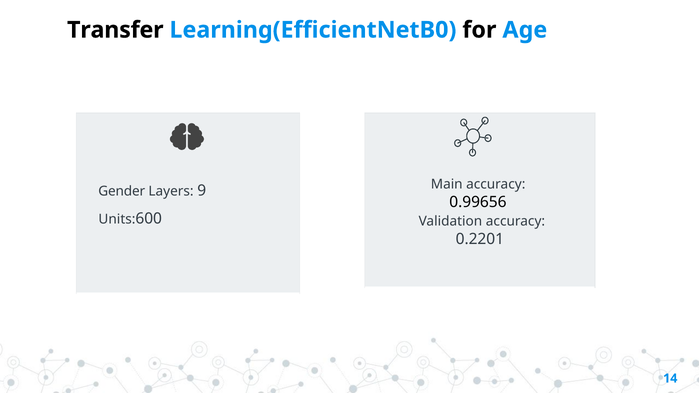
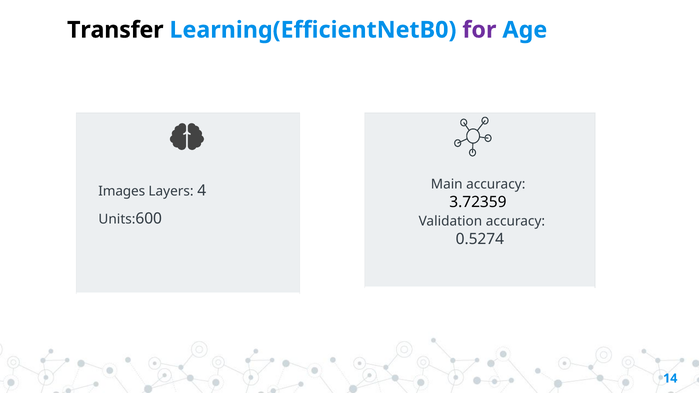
for colour: black -> purple (479, 30)
Gender: Gender -> Images (122, 191)
9: 9 -> 4 (202, 191)
0.99656: 0.99656 -> 3.72359 (478, 202)
0.2201: 0.2201 -> 0.5274 (480, 239)
